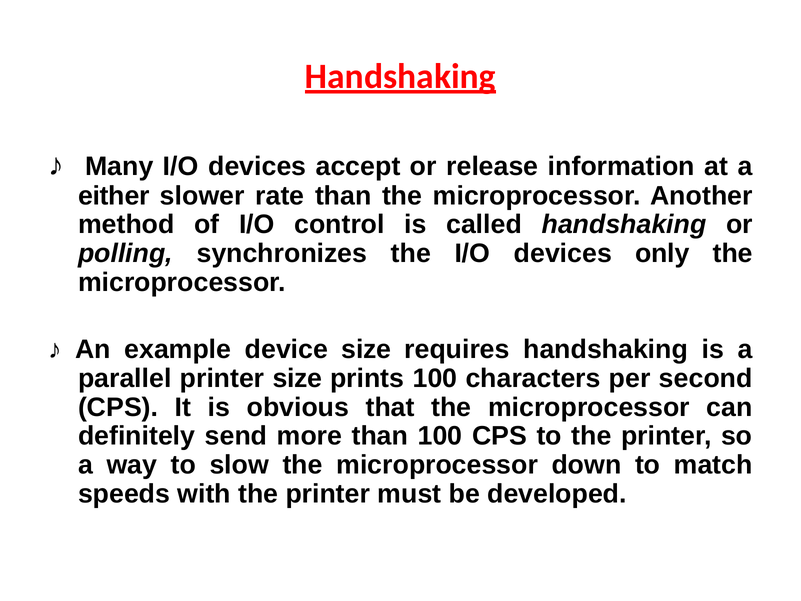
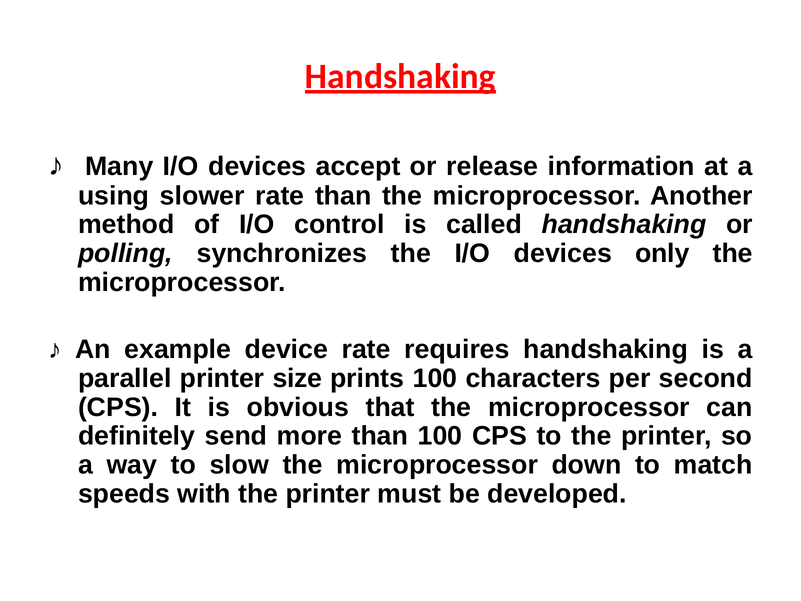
either: either -> using (114, 196)
device size: size -> rate (366, 349)
